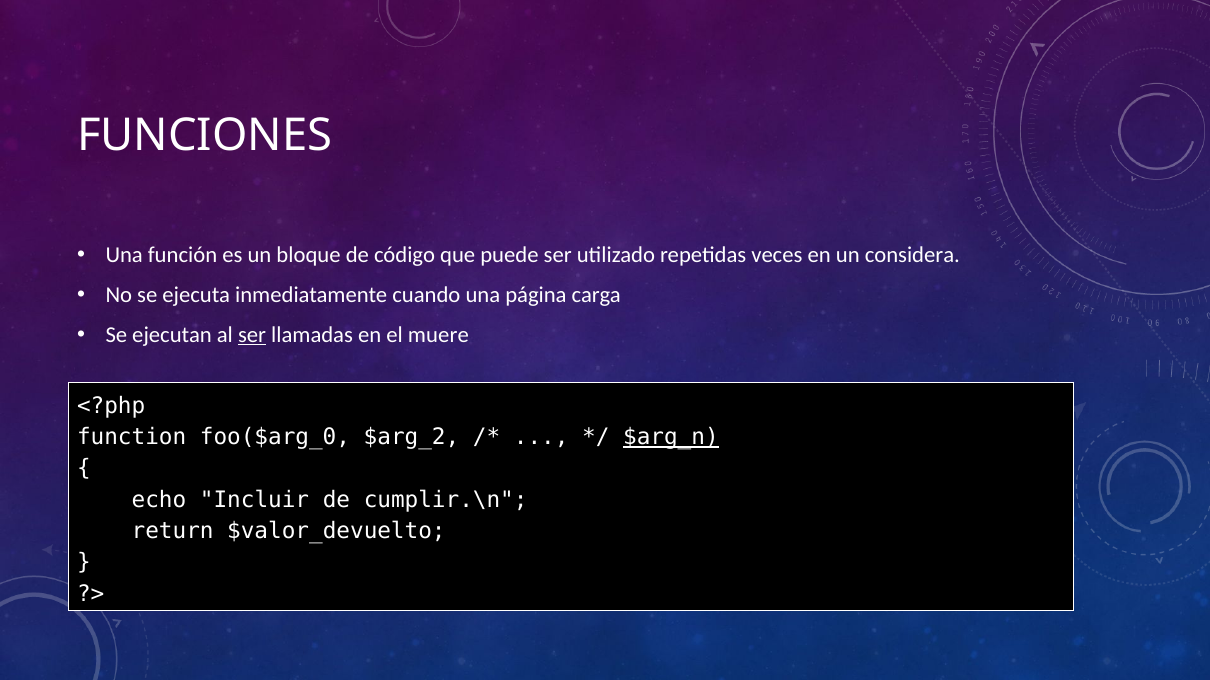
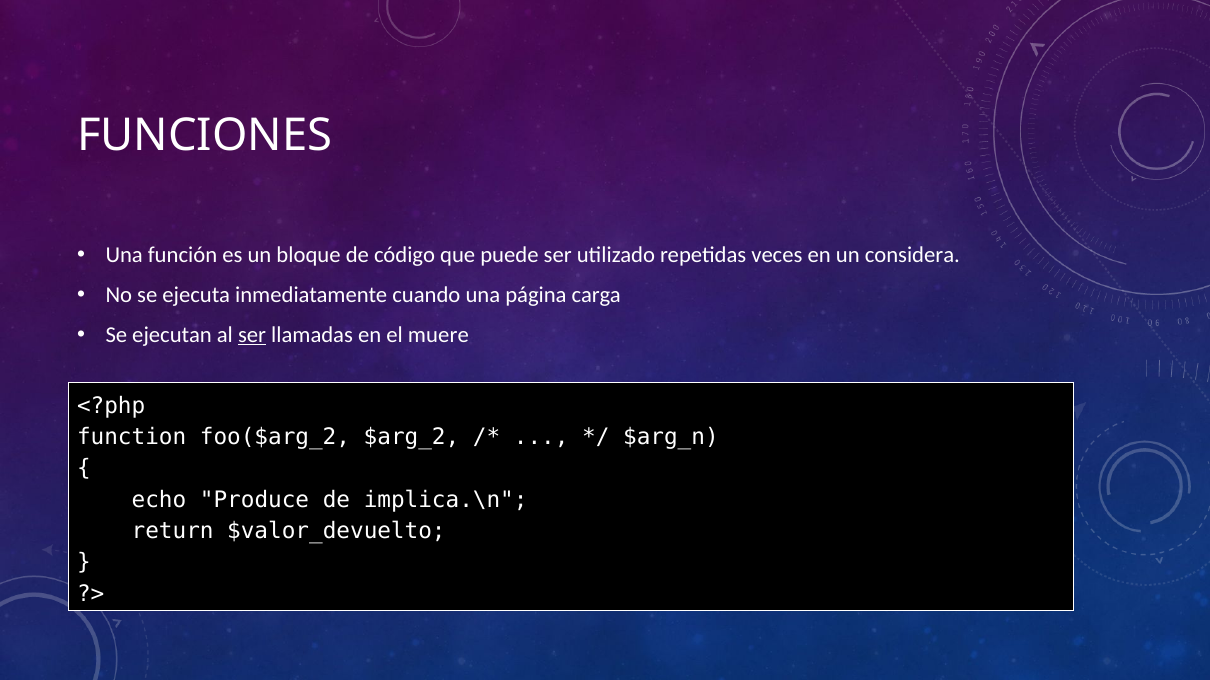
foo($arg_0: foo($arg_0 -> foo($arg_2 (275, 438)
$arg_n underline: present -> none (671, 438)
Incluir: Incluir -> Produce (255, 500)
cumplir.\n: cumplir.\n -> implica.\n (446, 500)
